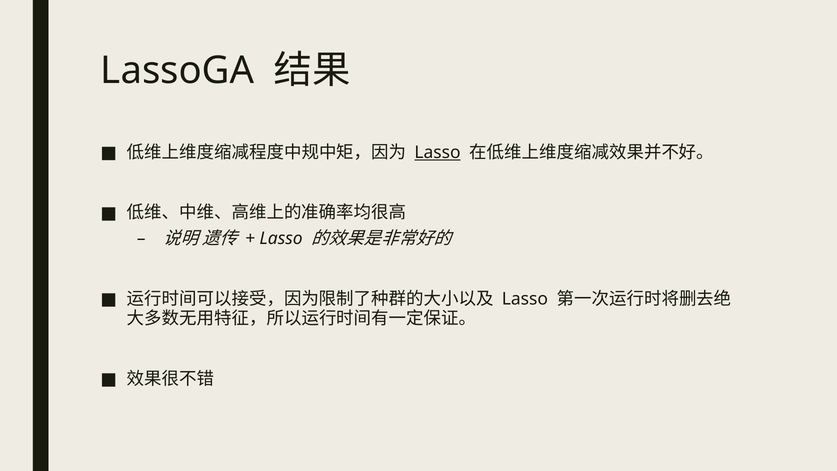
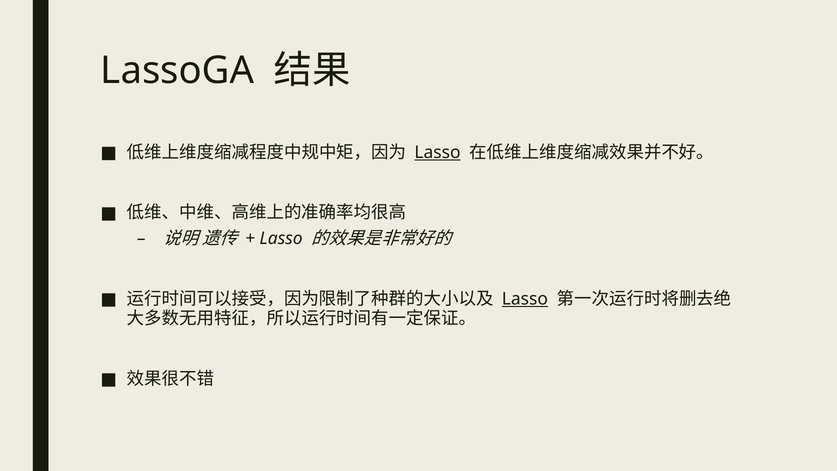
Lasso underline: none -> present (525, 299)
